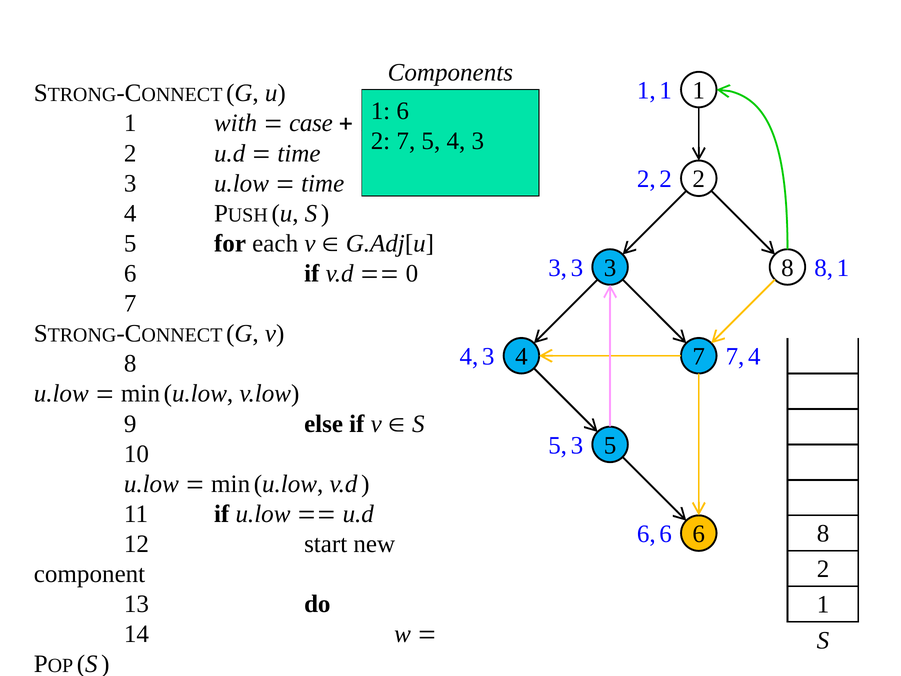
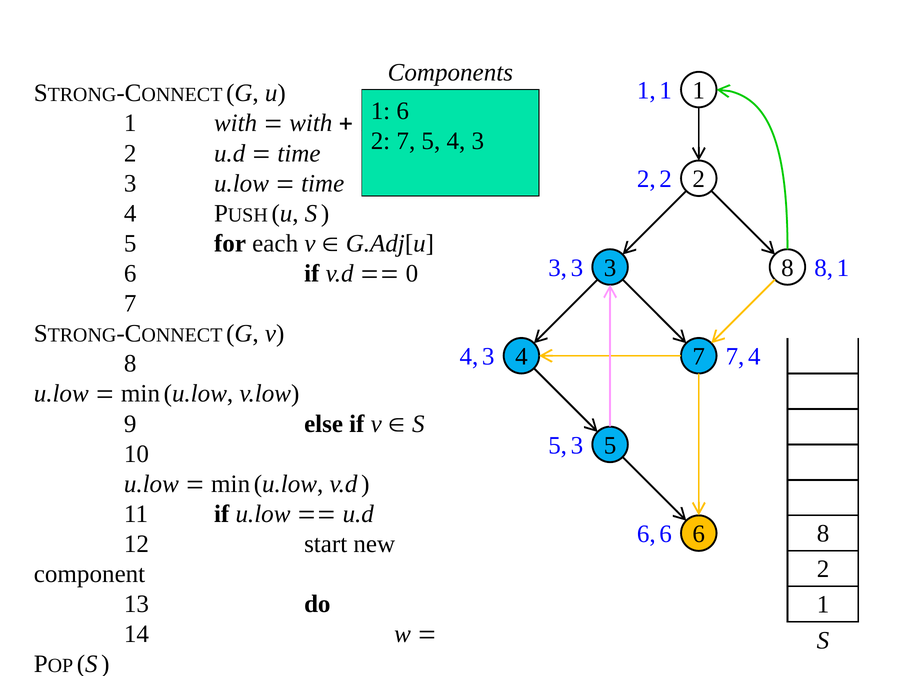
case: case -> with (311, 123)
